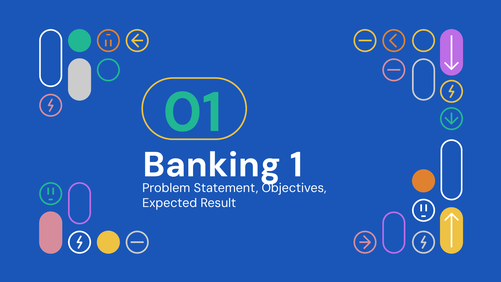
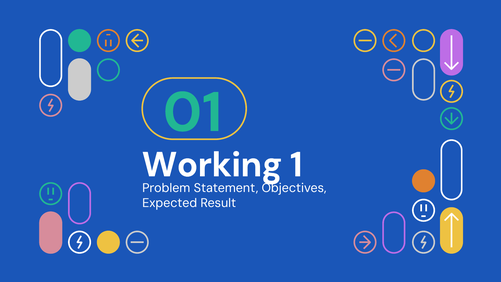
Banking: Banking -> Working (212, 165)
